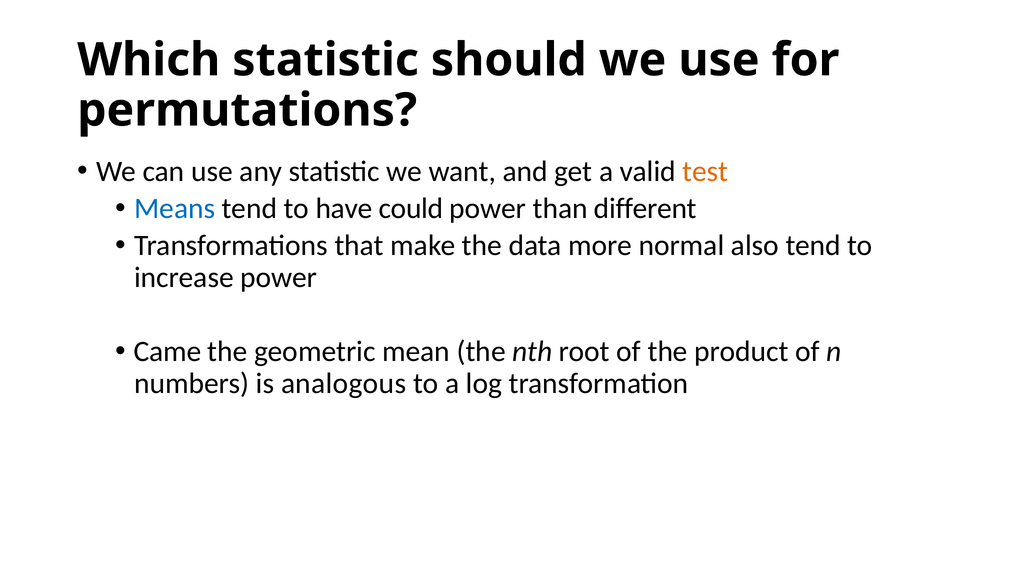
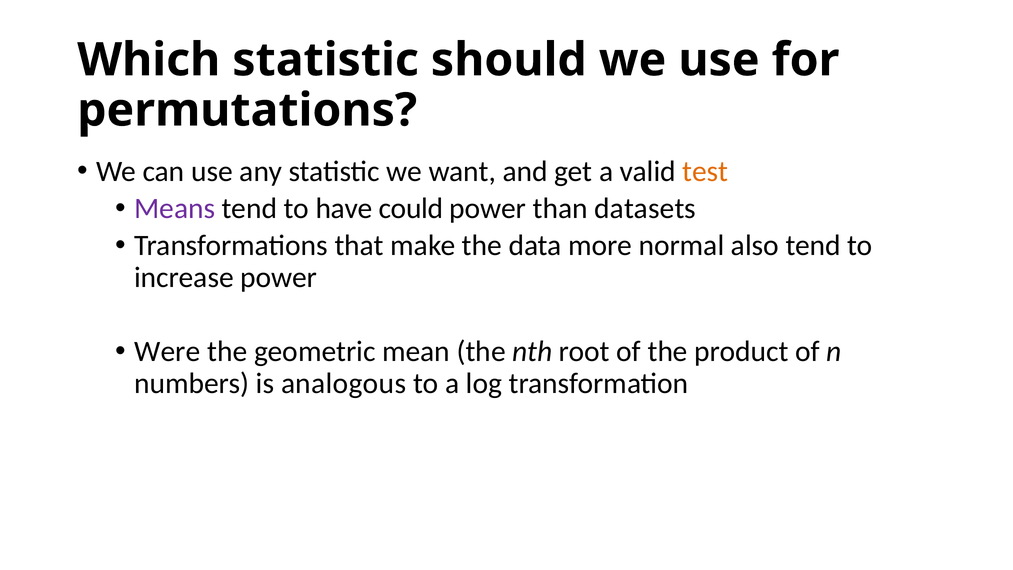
Means colour: blue -> purple (175, 208)
different: different -> datasets (645, 208)
Came: Came -> Were (167, 352)
